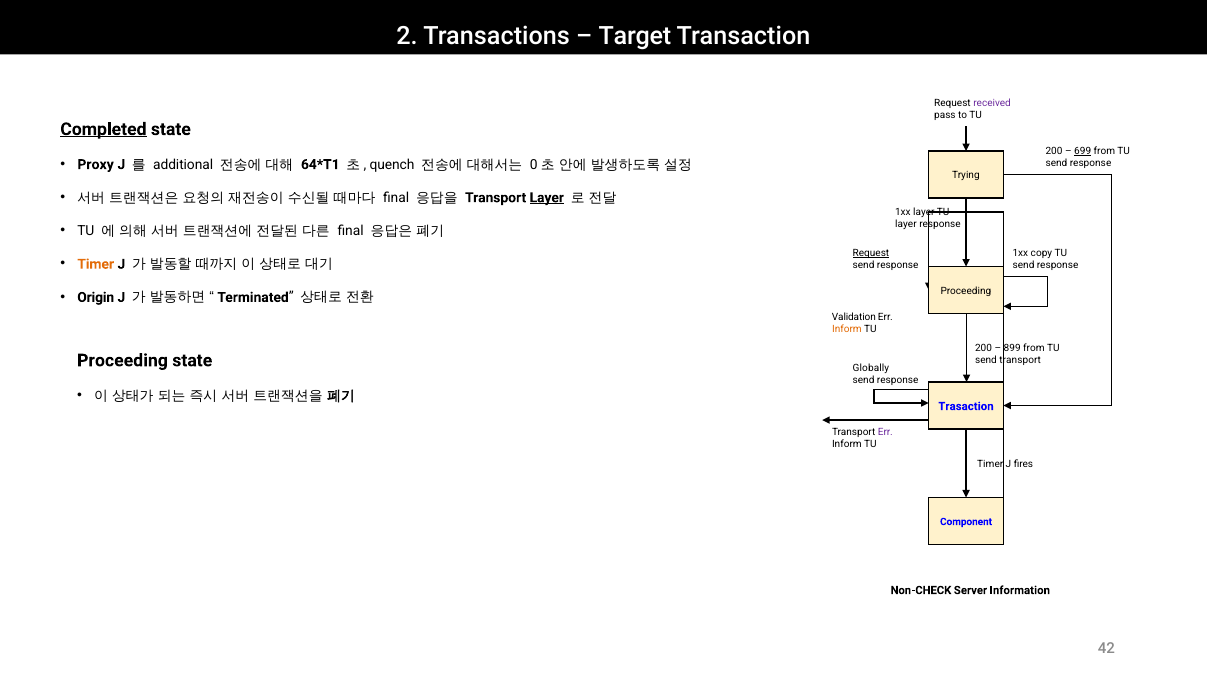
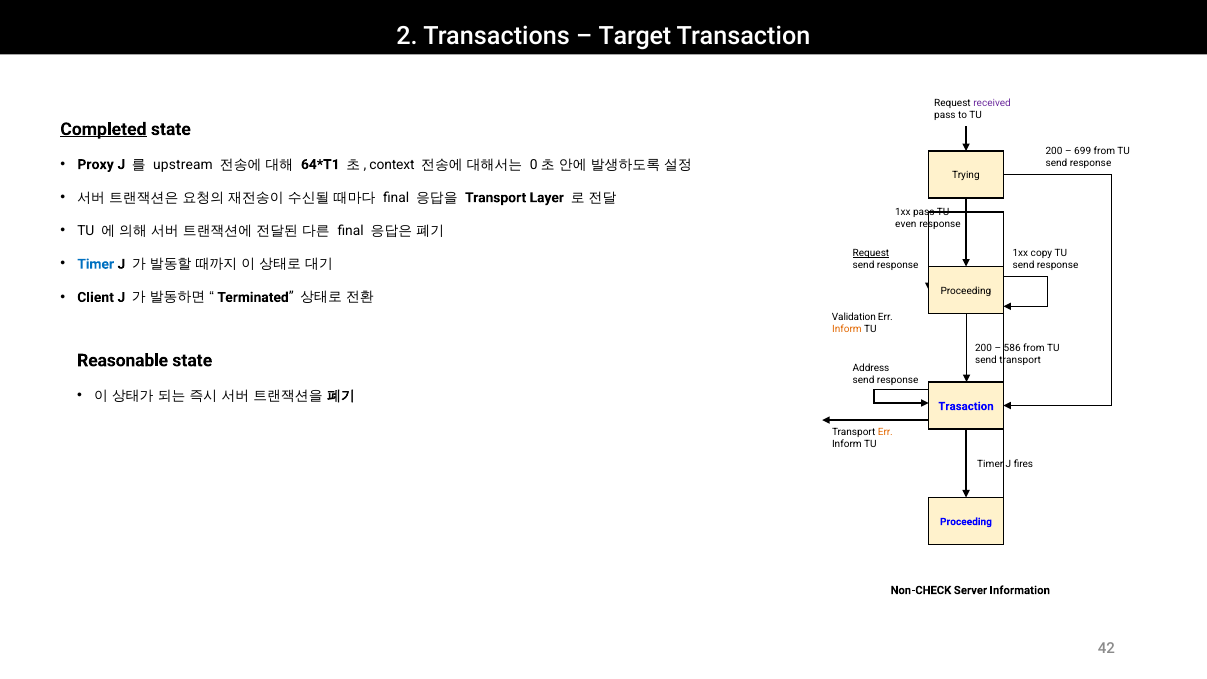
699 underline: present -> none (1083, 151)
additional: additional -> upstream (183, 164)
quench: quench -> context (392, 164)
Layer underline: present -> none (547, 198)
1xx layer: layer -> pass (924, 212)
layer: layer -> even (906, 224)
Timer colour: orange -> blue (96, 264)
Origin: Origin -> Client (96, 297)
899: 899 -> 586 (1012, 348)
Proceeding: Proceeding -> Reasonable (123, 360)
Globally: Globally -> Address (871, 368)
Err colour: purple -> orange (885, 432)
Component: Component -> Proceeding (966, 522)
